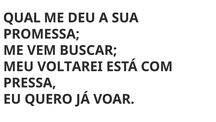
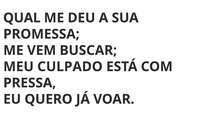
VOLTAREI: VOLTAREI -> CULPADO (70, 66)
